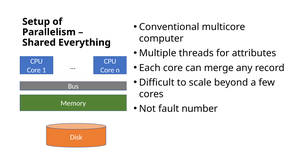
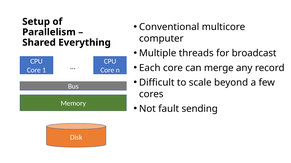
attributes: attributes -> broadcast (254, 53)
number: number -> sending (200, 109)
